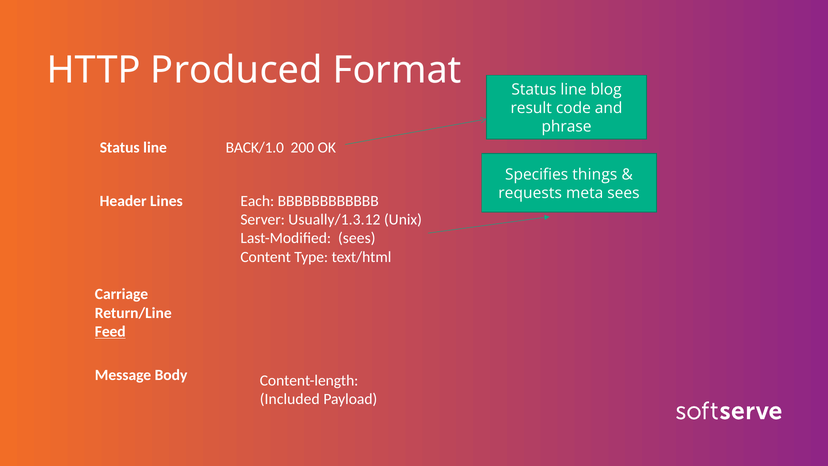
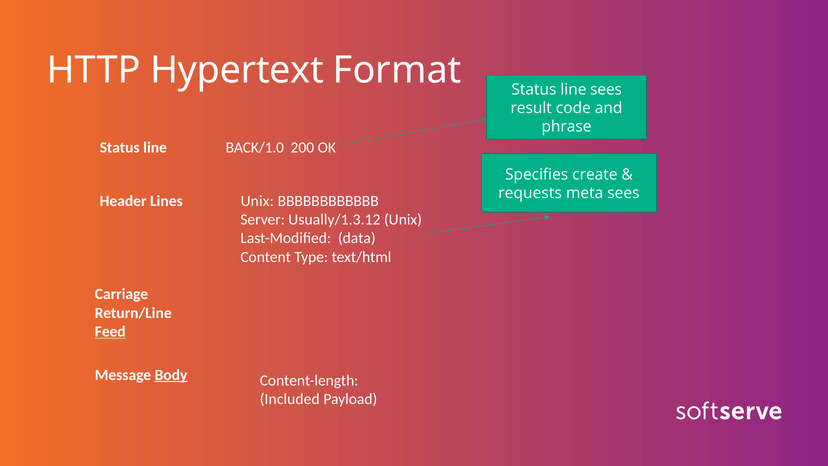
Produced: Produced -> Hypertext (237, 70)
line blog: blog -> sees (606, 90)
things: things -> create (595, 174)
Each: Each -> Unix (257, 201)
Last-Modified sees: sees -> data (357, 238)
Body underline: none -> present (171, 375)
